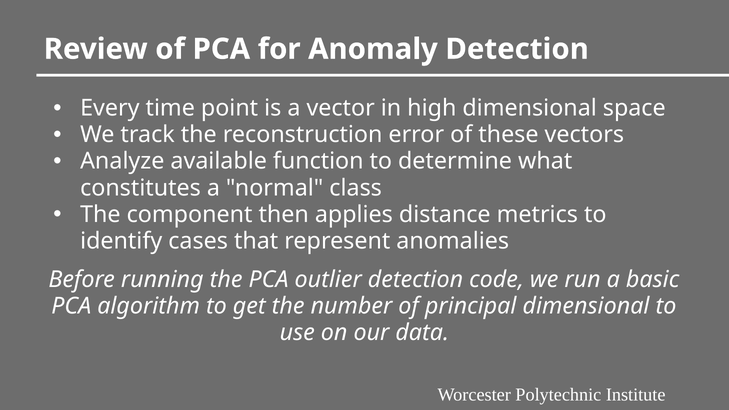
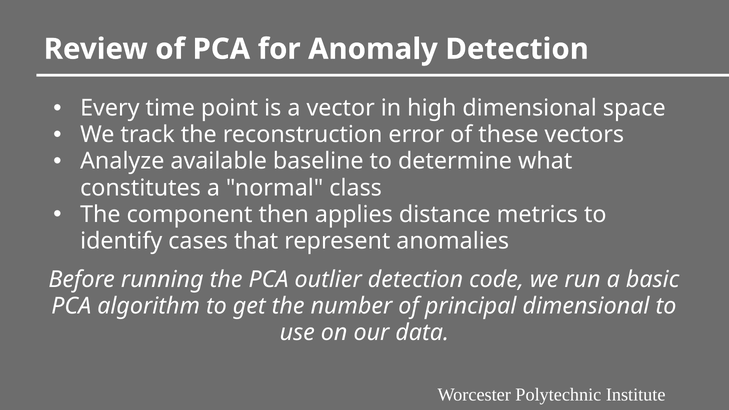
function: function -> baseline (318, 161)
